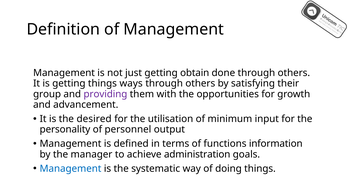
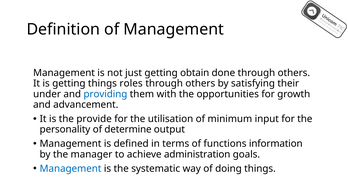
ways: ways -> roles (131, 83)
group: group -> under (47, 94)
providing colour: purple -> blue (105, 94)
desired: desired -> provide (94, 119)
personnel: personnel -> determine (128, 129)
